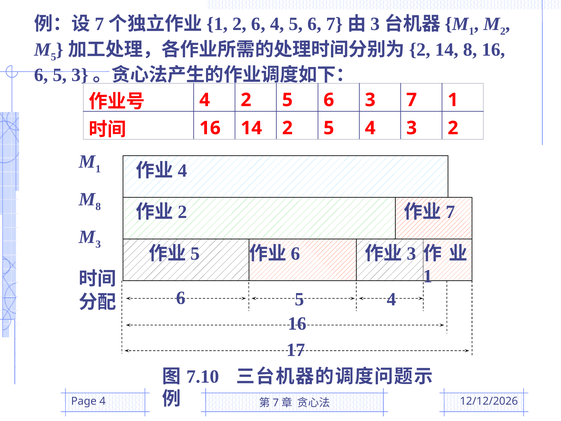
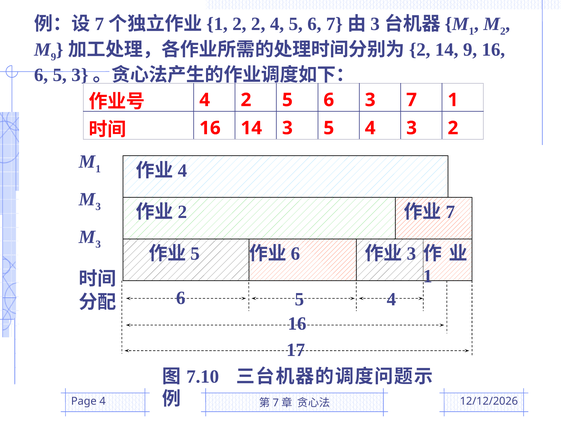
2 6: 6 -> 2 (258, 24)
5: 5 -> 9 (54, 57)
14 8: 8 -> 9 (470, 50)
14 2: 2 -> 3 (287, 128)
8: 8 -> 3 (98, 206)
